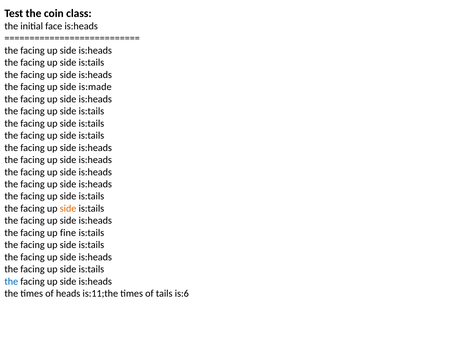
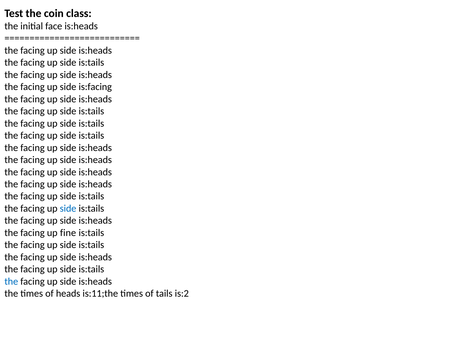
is:made: is:made -> is:facing (95, 87)
side colour: orange -> blue (68, 208)
is:6: is:6 -> is:2 (182, 293)
